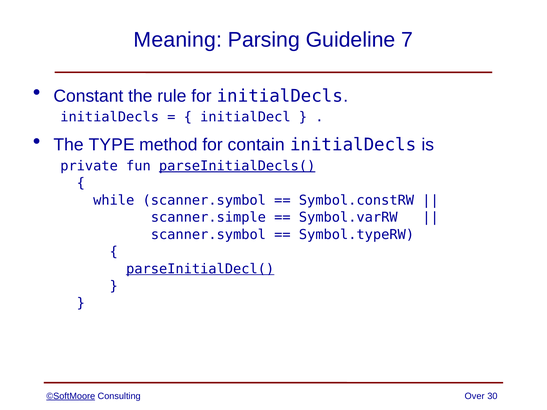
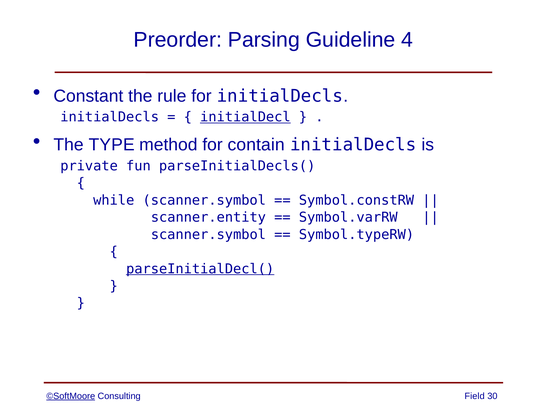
Meaning: Meaning -> Preorder (178, 40)
7: 7 -> 4 (407, 40)
initialDecl underline: none -> present (245, 117)
parseInitialDecls( underline: present -> none (237, 166)
scanner.simple: scanner.simple -> scanner.entity (208, 218)
Over: Over -> Field (475, 396)
